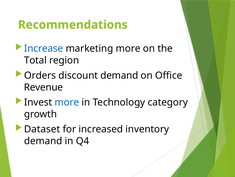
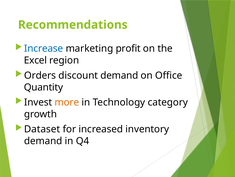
marketing more: more -> profit (128, 48)
Total: Total -> Excel (35, 60)
Revenue: Revenue -> Quantity (43, 87)
more colour: blue -> orange (67, 102)
